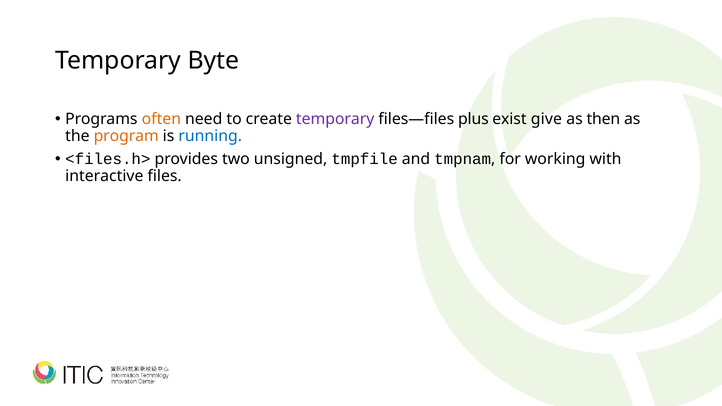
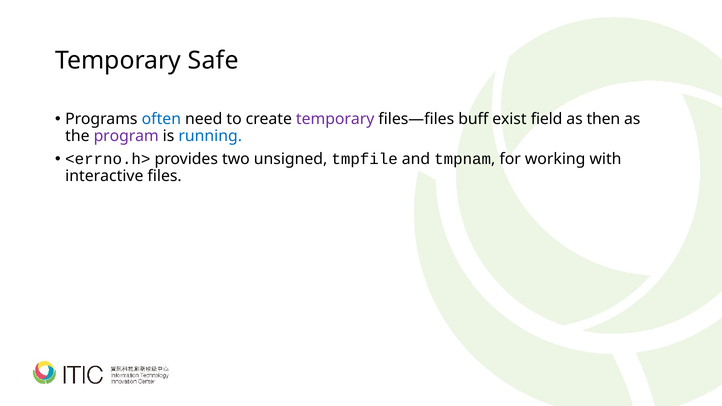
Byte: Byte -> Safe (213, 61)
often colour: orange -> blue (161, 119)
plus: plus -> buff (473, 119)
give: give -> field (547, 119)
program colour: orange -> purple (126, 136)
<files.h>: <files.h> -> <errno.h> (108, 159)
